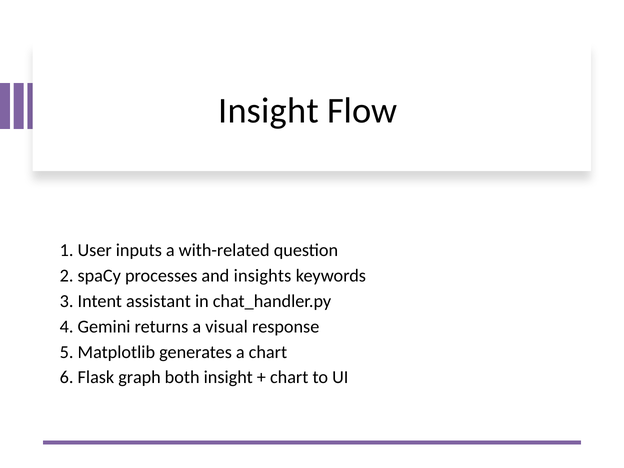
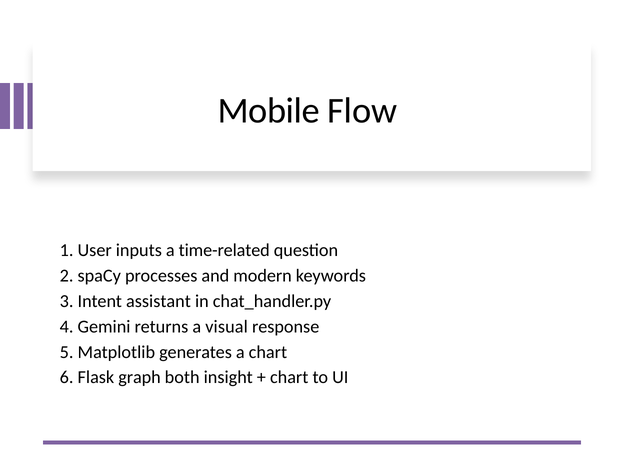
Insight: Insight -> Mobile (269, 111)
with-related: with-related -> time-related (224, 250)
insights: insights -> modern (263, 276)
